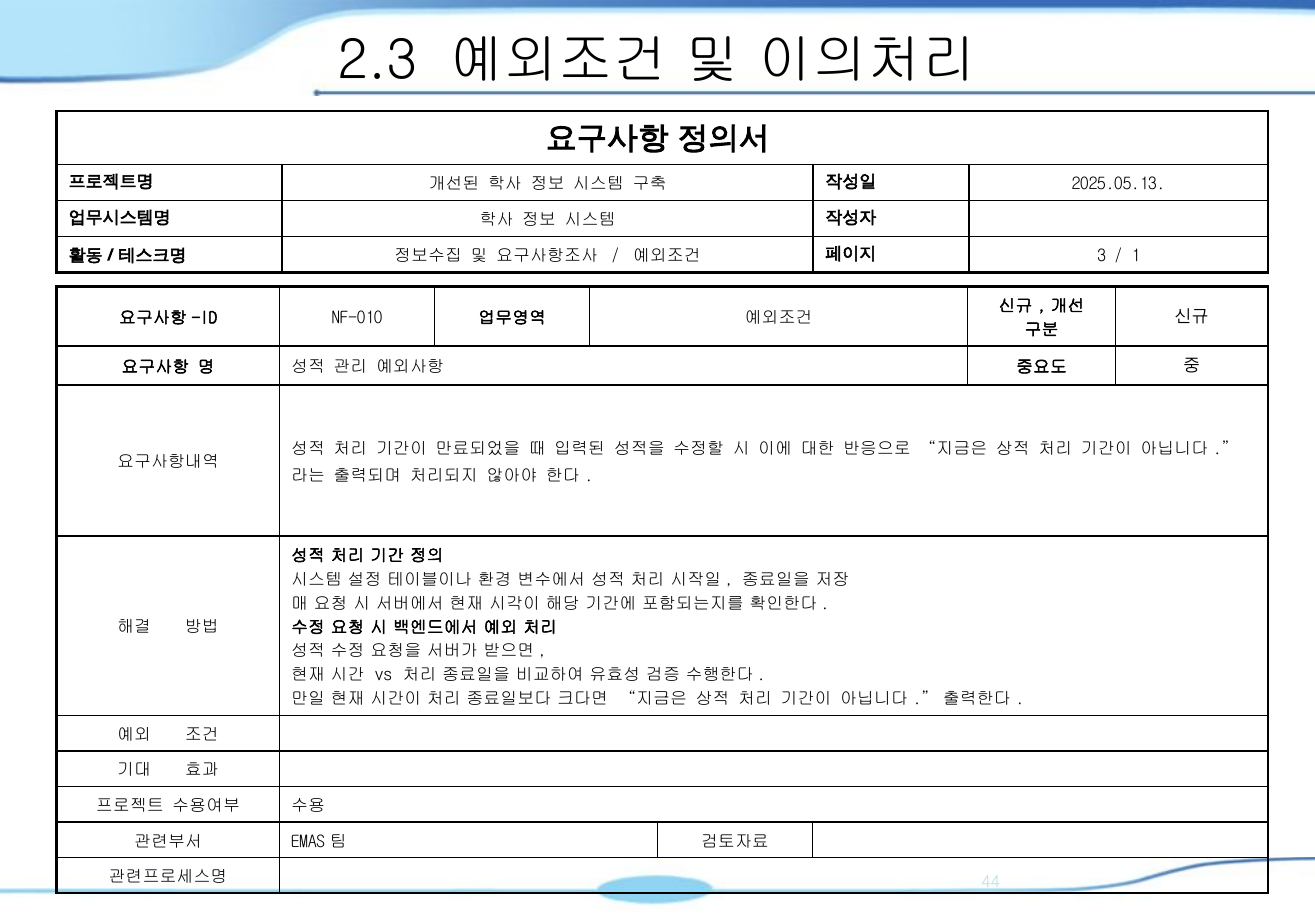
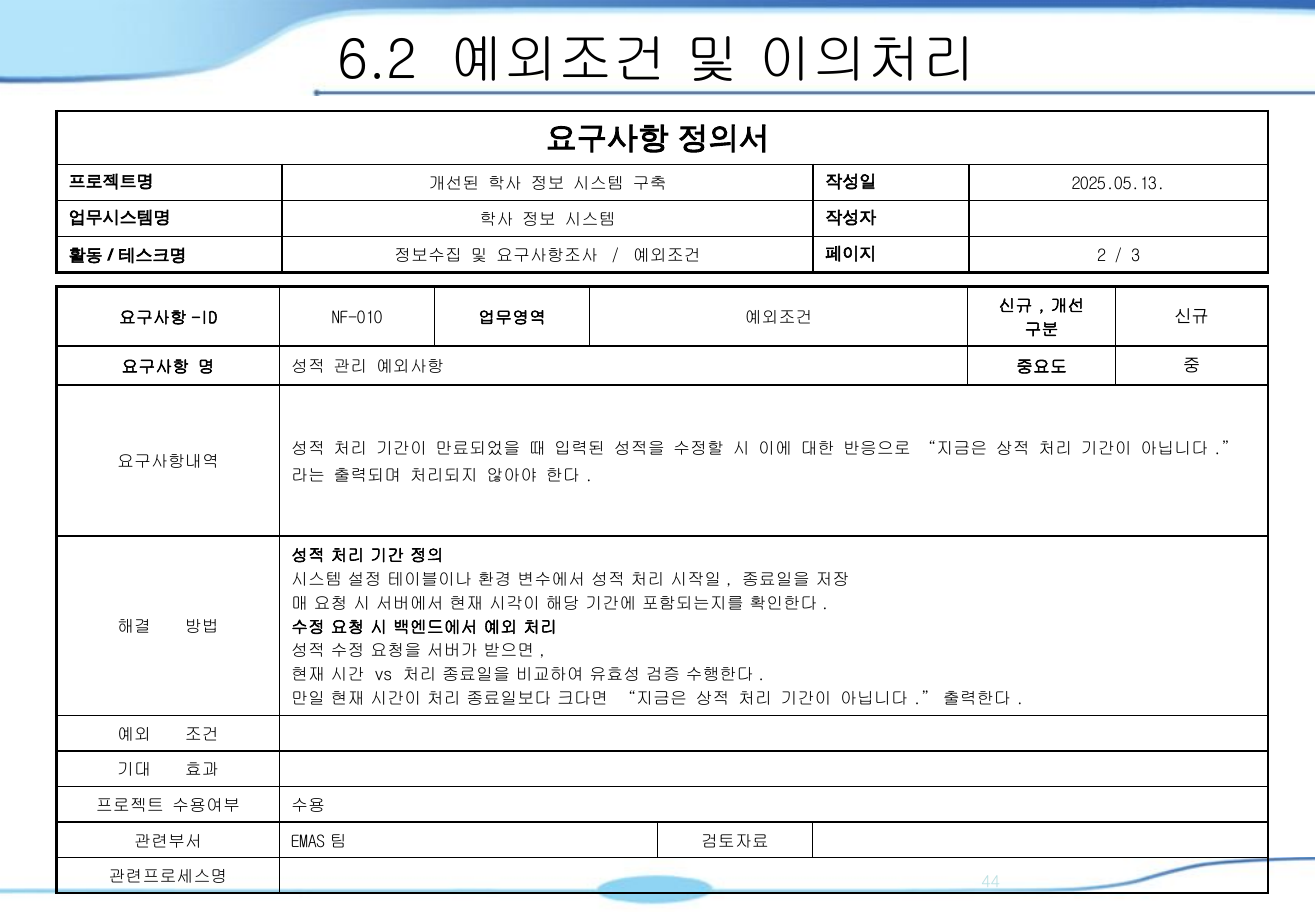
2.3: 2.3 -> 6.2 (378, 61)
3: 3 -> 2 (1102, 256)
1: 1 -> 3 (1136, 256)
